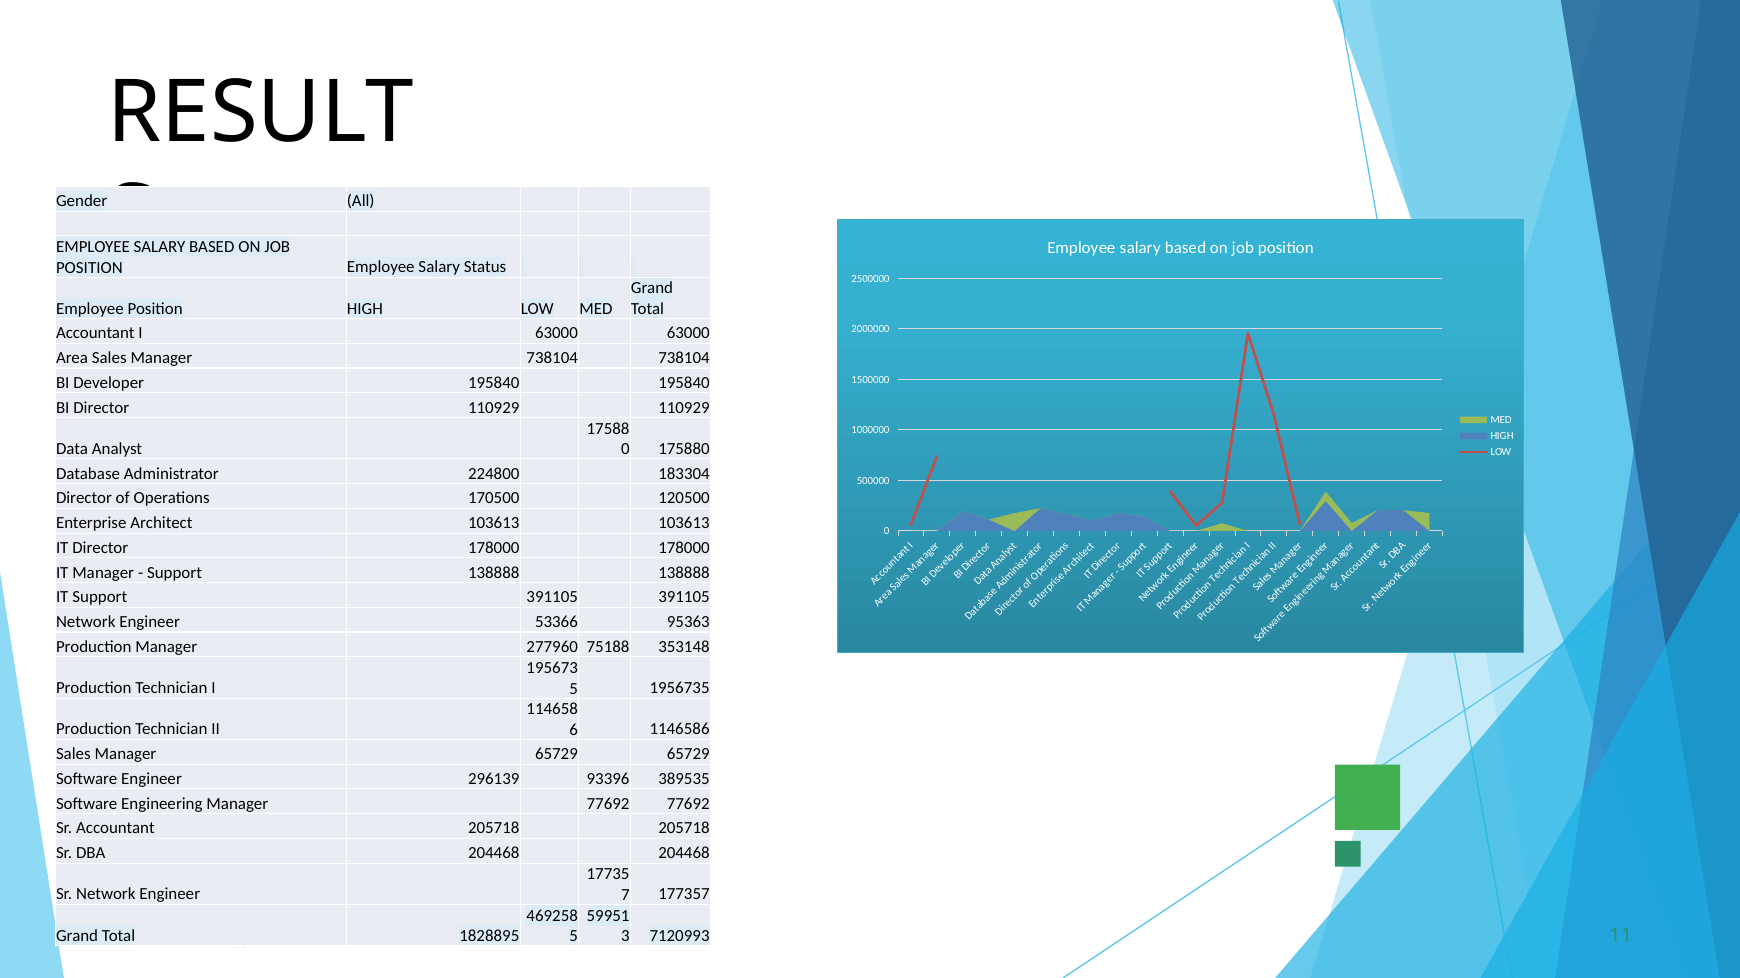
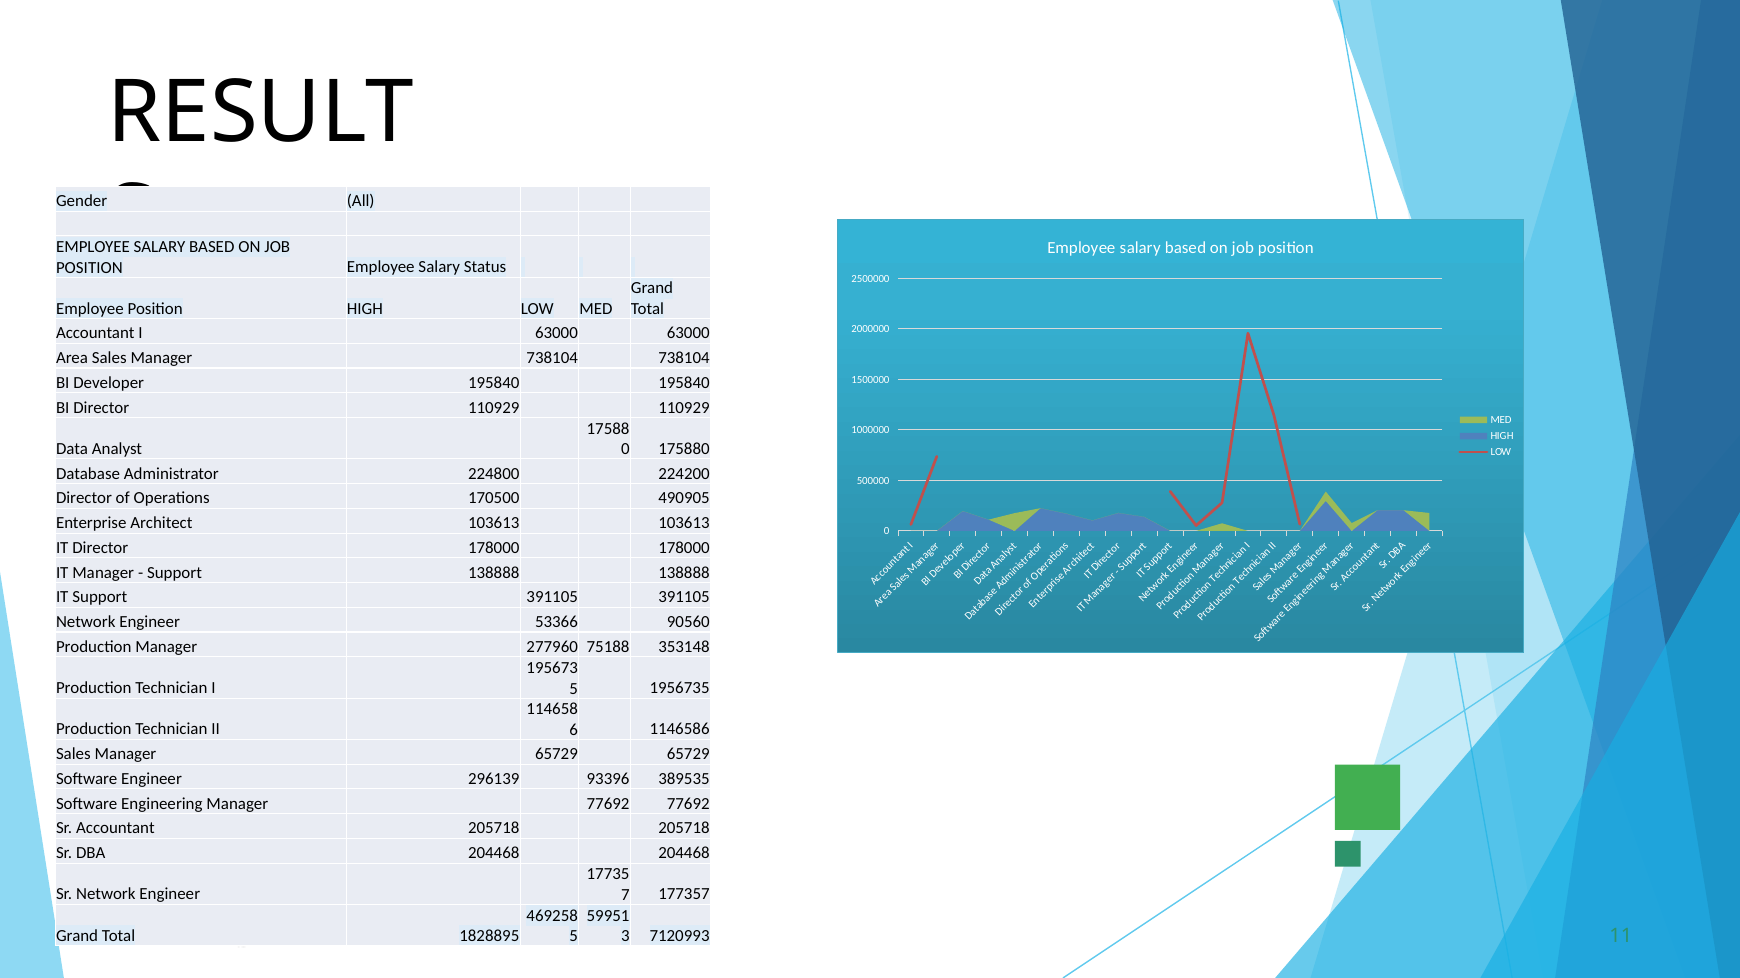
183304: 183304 -> 224200 (684, 474)
120500: 120500 -> 490905 (684, 499)
95363: 95363 -> 90560 (688, 622)
